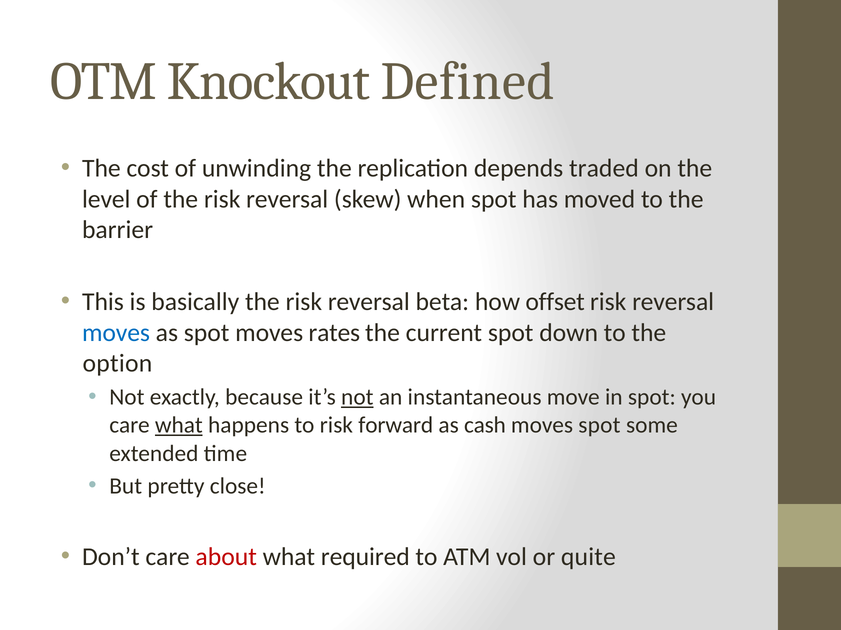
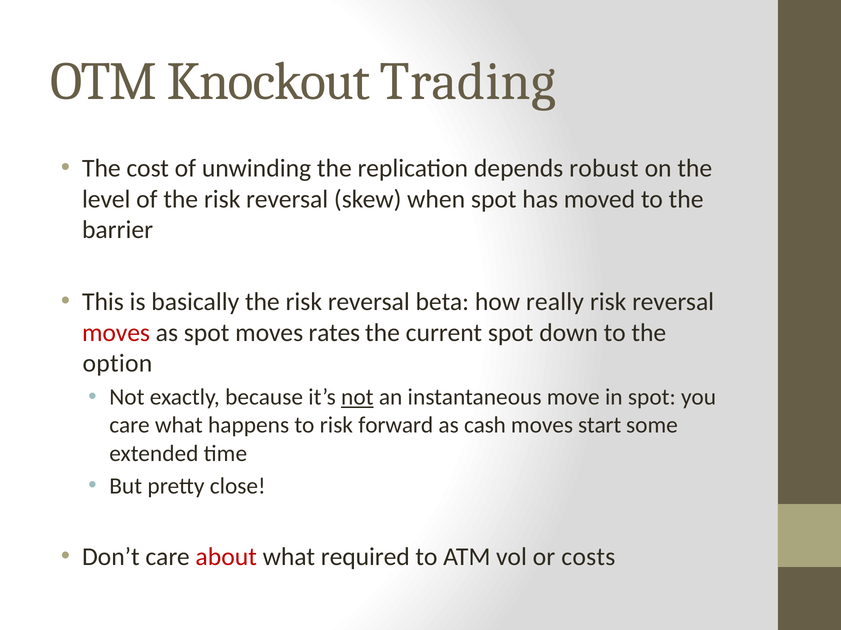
Defined: Defined -> Trading (468, 82)
traded: traded -> robust (604, 169)
offset: offset -> really (555, 302)
moves colour: blue -> red (116, 333)
what underline: present -> none (179, 426)
moves spot: spot -> start (600, 426)
quite: quite -> costs (588, 557)
